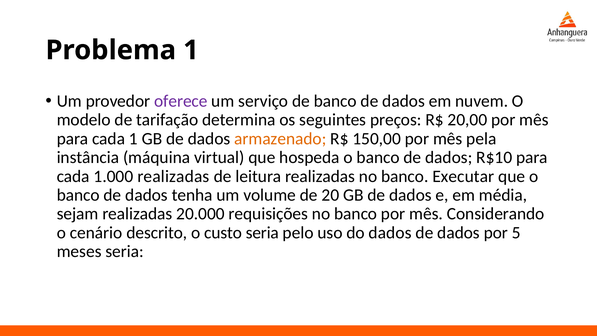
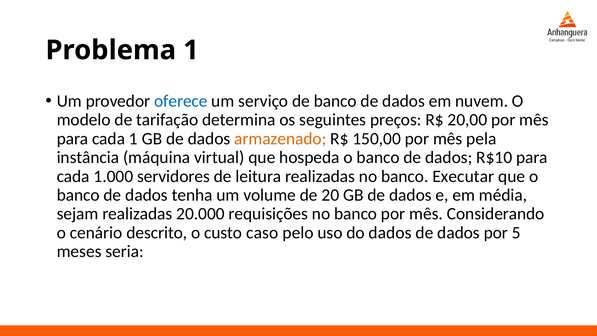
oferece colour: purple -> blue (181, 101)
1.000 realizadas: realizadas -> servidores (174, 176)
custo seria: seria -> caso (262, 233)
